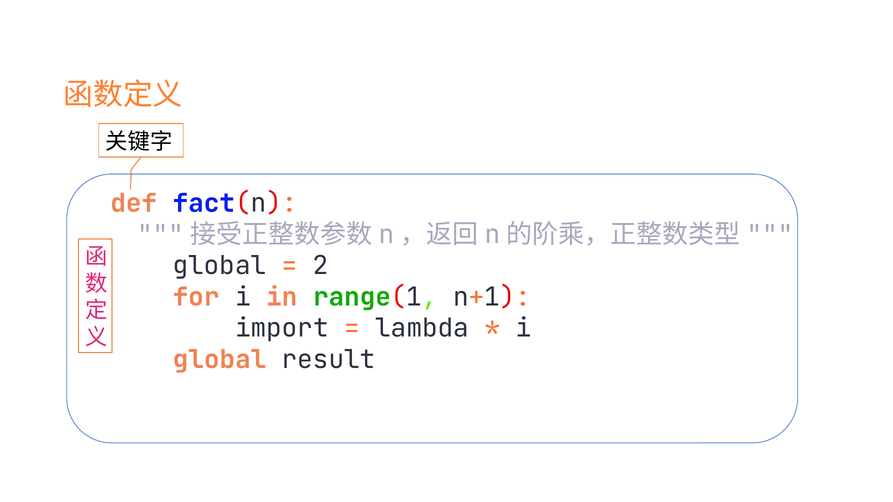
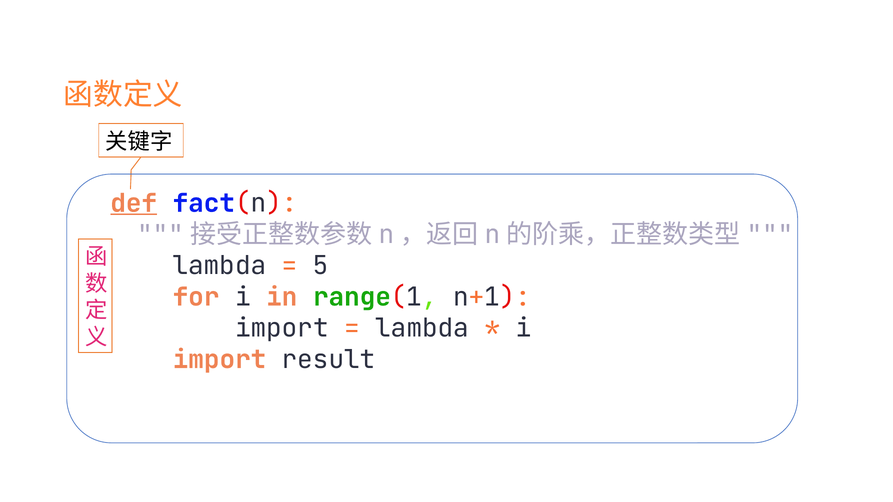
def underline: none -> present (134, 203)
global: global -> lambda (219, 266)
2: 2 -> 5 (321, 266)
global: global -> import (219, 360)
